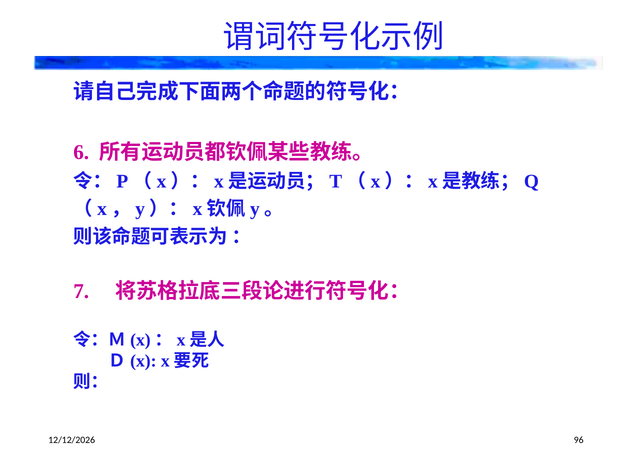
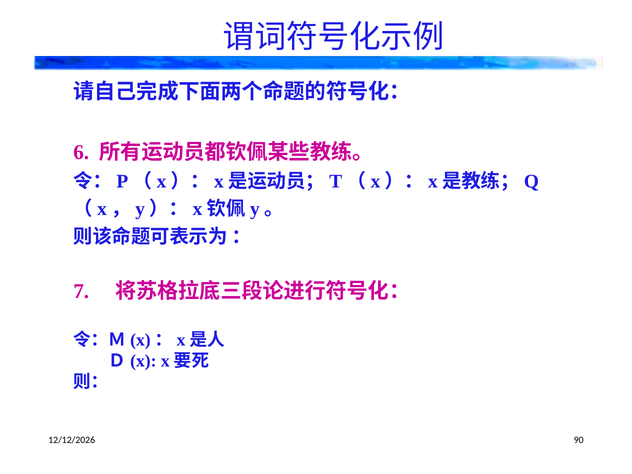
96: 96 -> 90 (579, 440)
